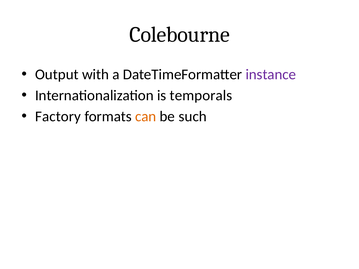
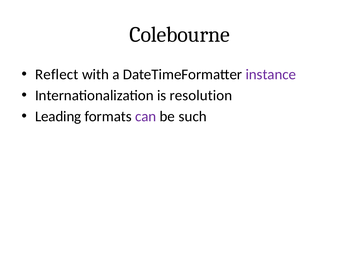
Output: Output -> Reflect (57, 75)
temporals: temporals -> resolution (201, 96)
Factory: Factory -> Leading (58, 117)
can colour: orange -> purple (146, 117)
